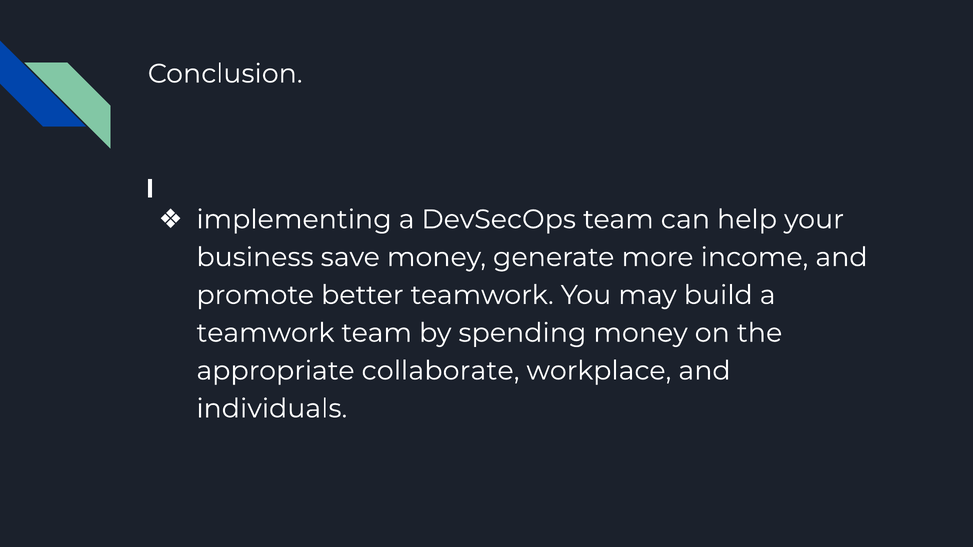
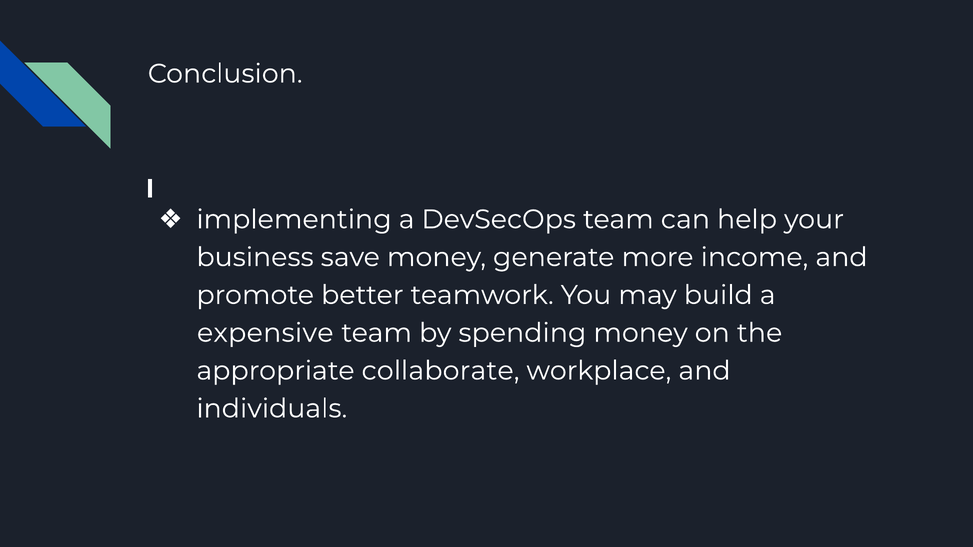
teamwork: teamwork -> expensive (265, 333)
